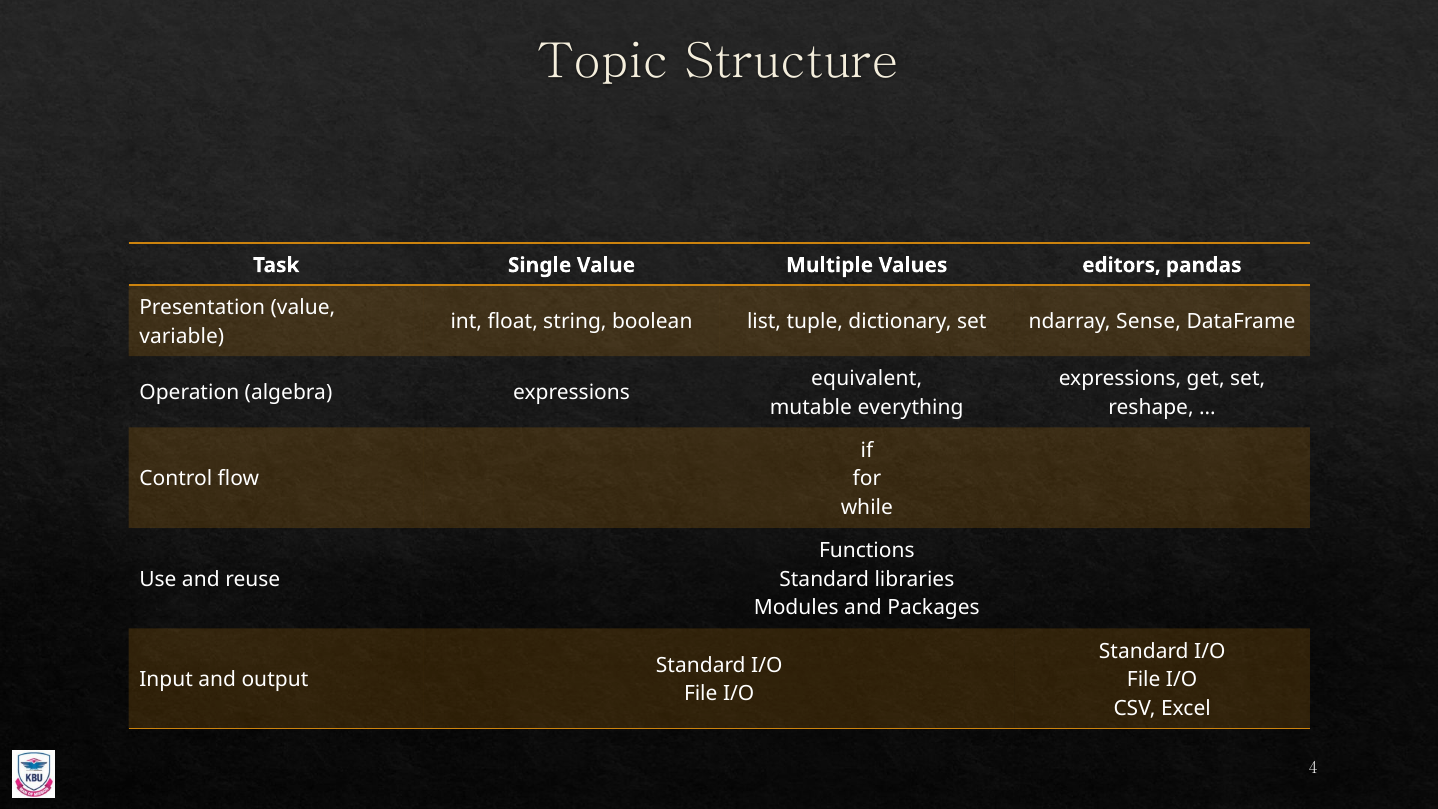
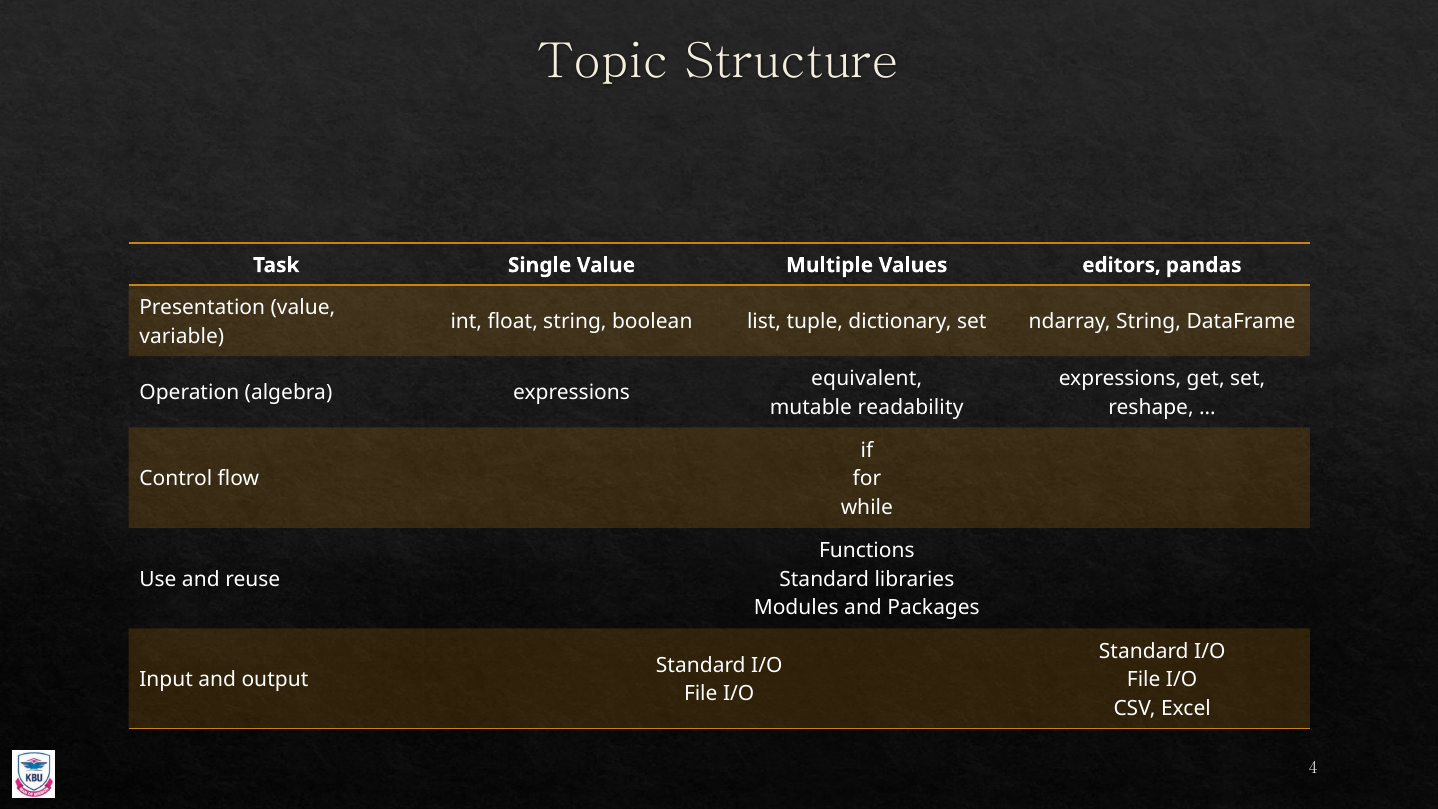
ndarray Sense: Sense -> String (1149, 322)
everything: everything -> readability (910, 407)
